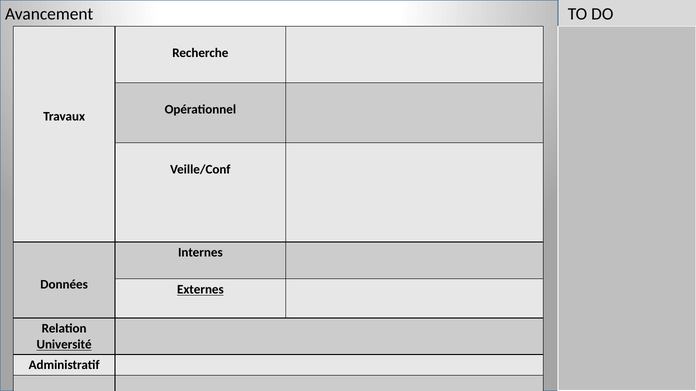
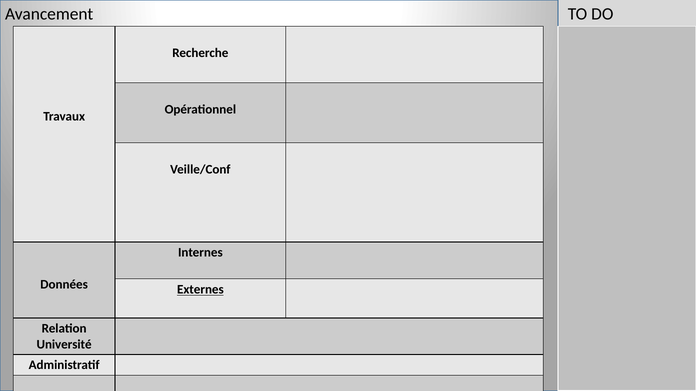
Université underline: present -> none (64, 345)
